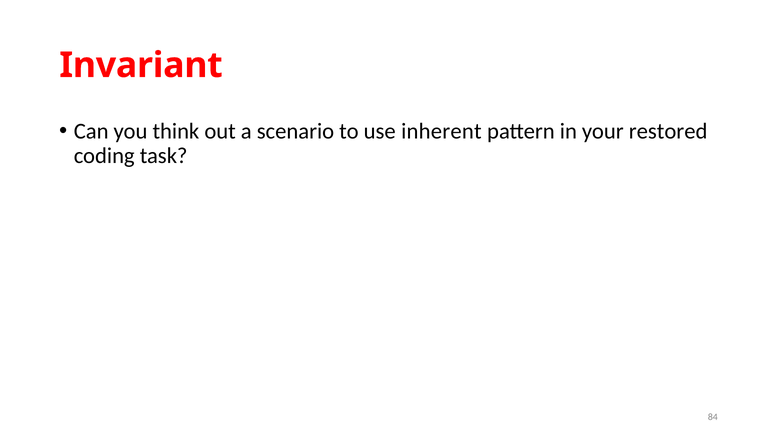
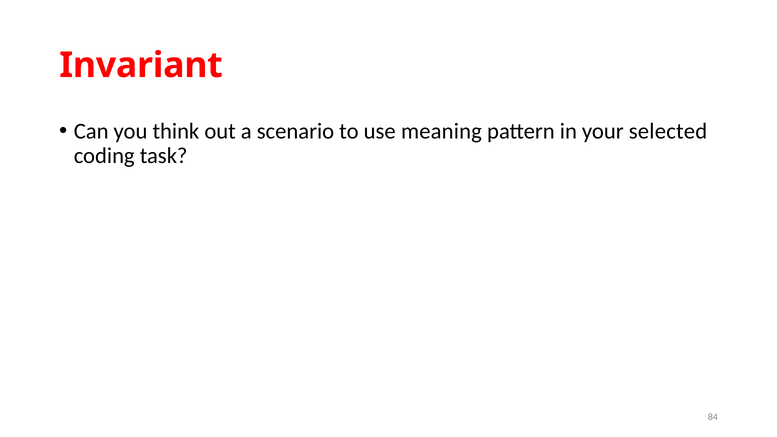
inherent: inherent -> meaning (441, 131)
restored: restored -> selected (668, 131)
